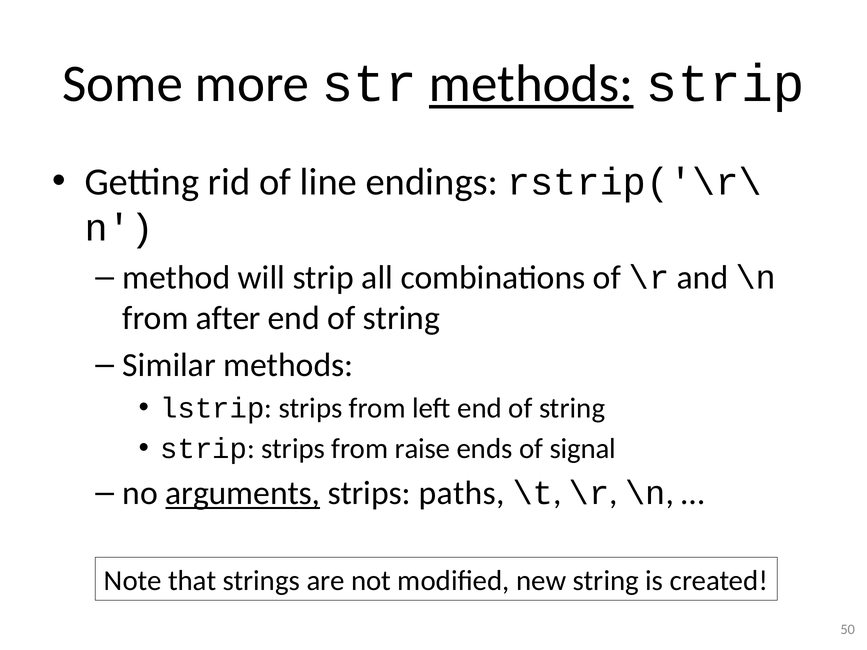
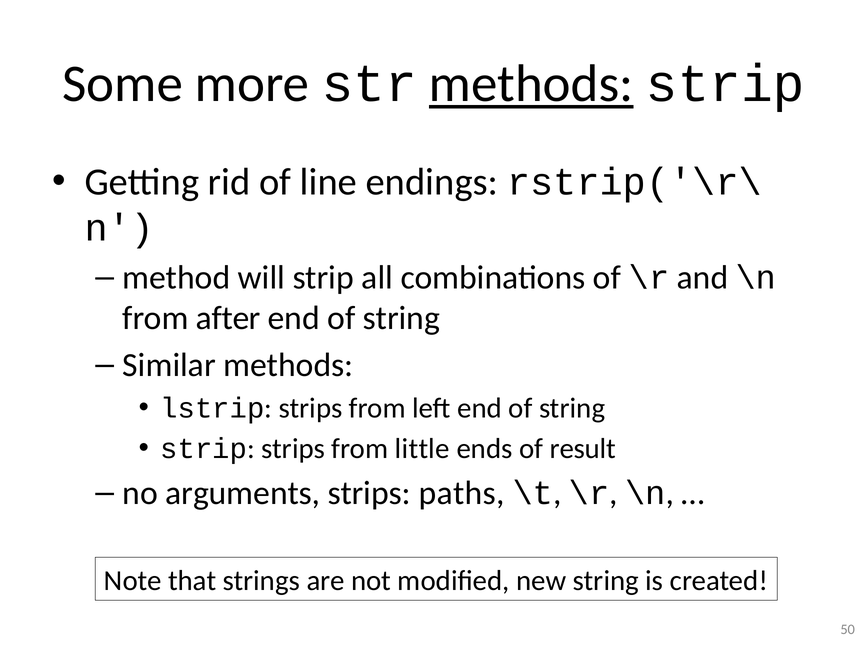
raise: raise -> little (422, 449)
signal: signal -> result (583, 449)
arguments underline: present -> none (243, 493)
